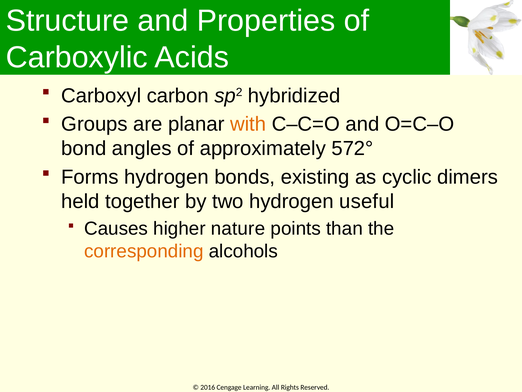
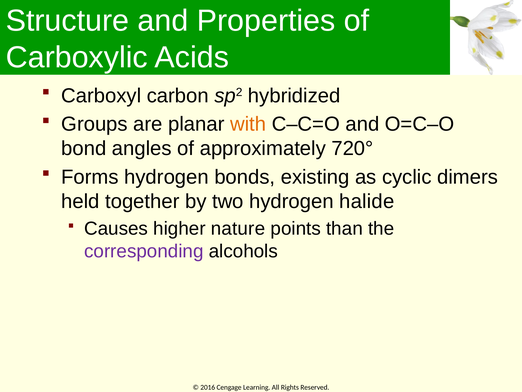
572°: 572° -> 720° (352, 148)
useful: useful -> halide (367, 201)
corresponding colour: orange -> purple (144, 251)
